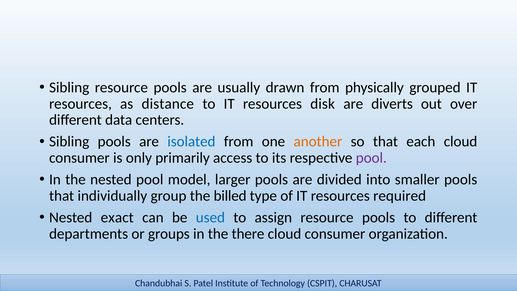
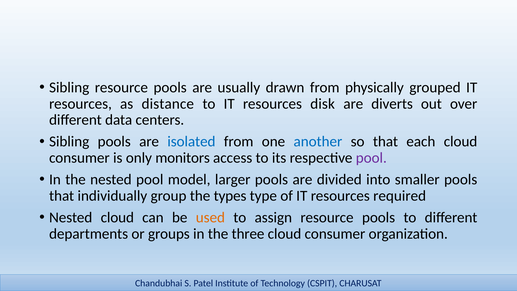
another colour: orange -> blue (318, 142)
primarily: primarily -> monitors (183, 158)
billed: billed -> types (230, 196)
Nested exact: exact -> cloud (117, 217)
used colour: blue -> orange (210, 217)
there: there -> three (248, 234)
